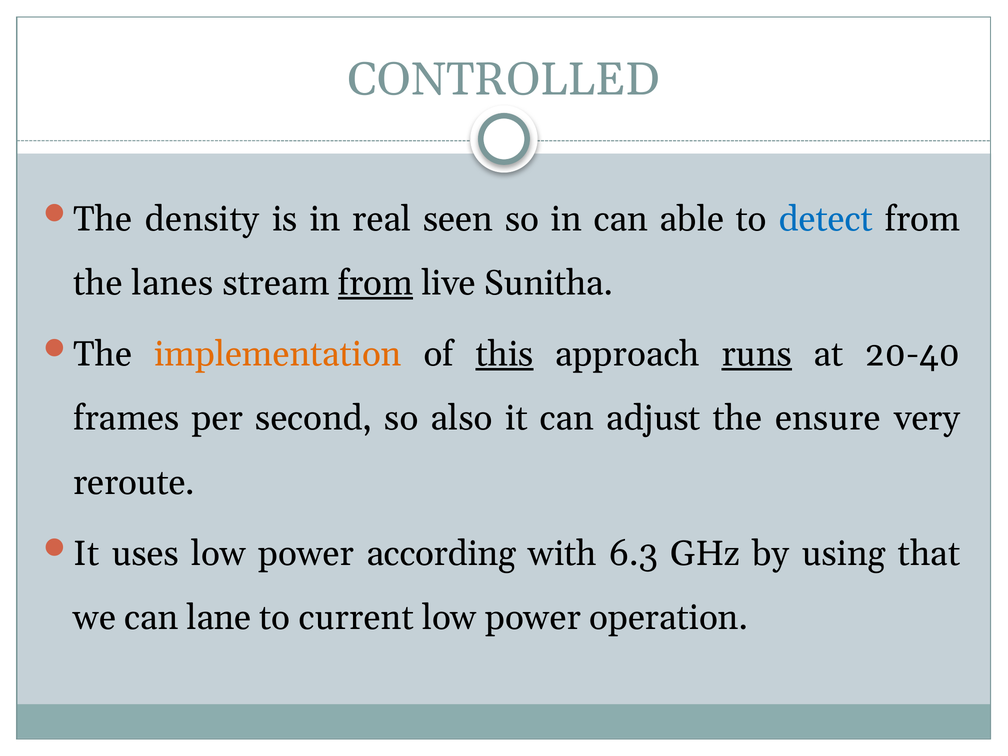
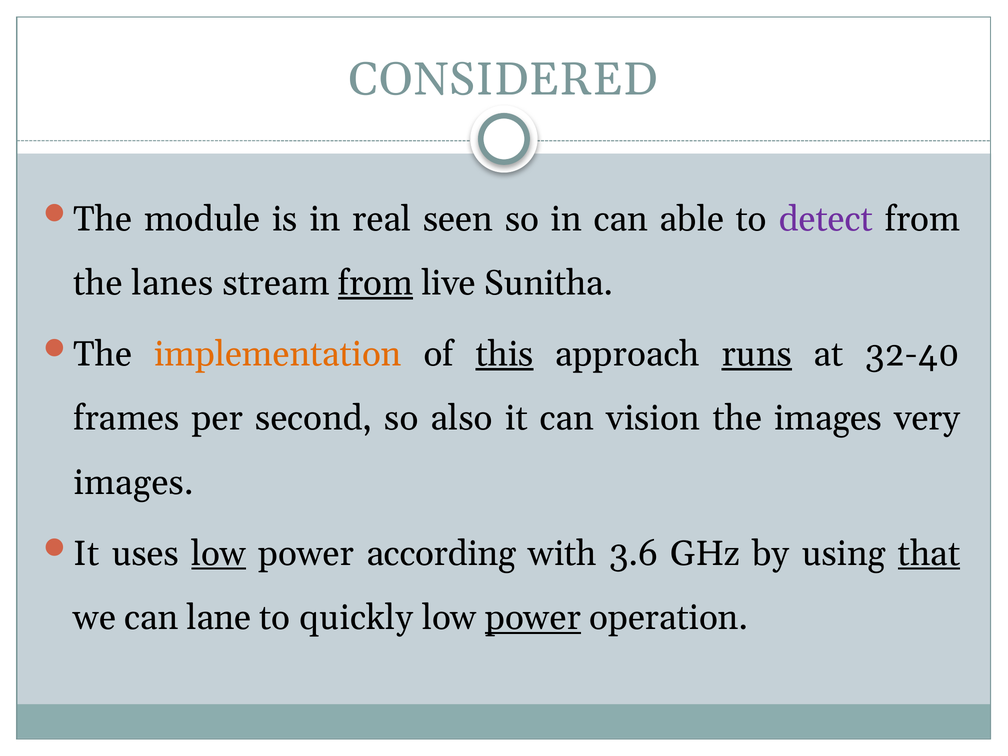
CONTROLLED: CONTROLLED -> CONSIDERED (503, 79)
density: density -> module (202, 219)
detect colour: blue -> purple (826, 219)
20-40: 20-40 -> 32-40 (913, 354)
adjust: adjust -> vision (653, 418)
the ensure: ensure -> images (828, 418)
reroute: reroute -> images (134, 483)
low underline: none -> present (219, 554)
6.3: 6.3 -> 3.6 (634, 554)
that underline: none -> present (929, 554)
current: current -> quickly (356, 618)
power underline: none -> present (533, 618)
